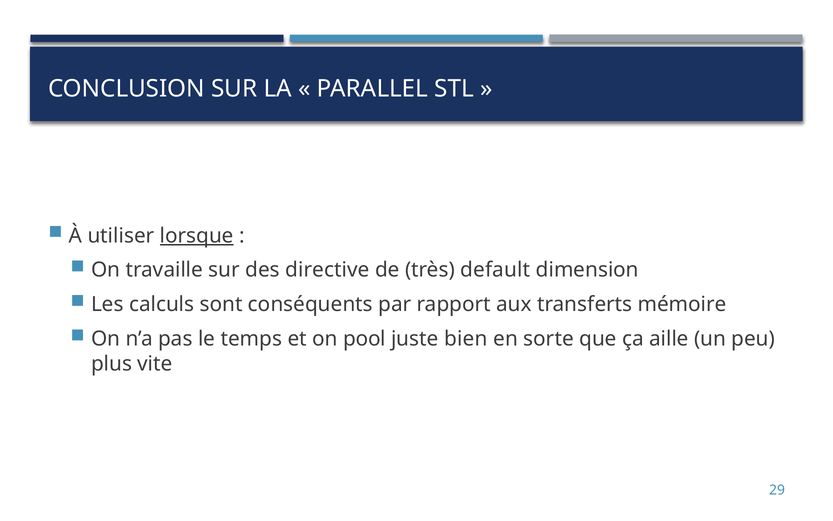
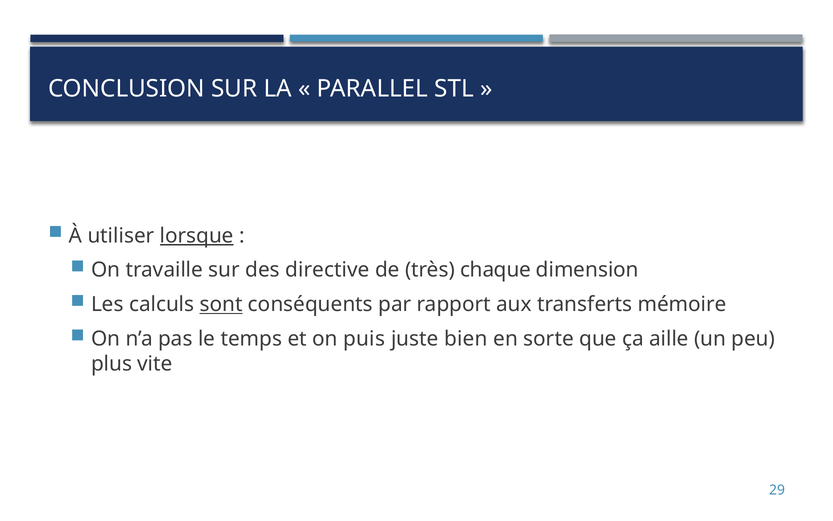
default: default -> chaque (496, 270)
sont underline: none -> present (221, 304)
pool: pool -> puis (364, 339)
